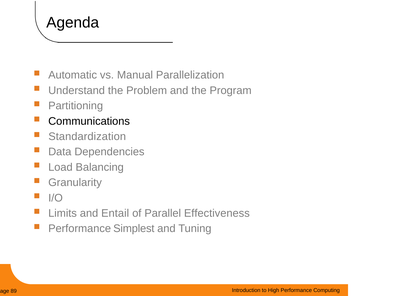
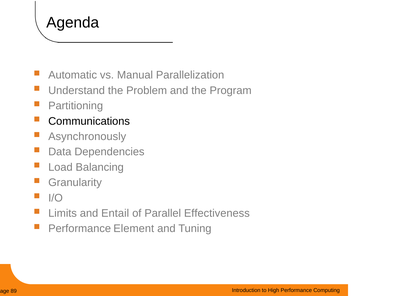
Standardization: Standardization -> Asynchronously (87, 136)
Simplest: Simplest -> Element (134, 228)
